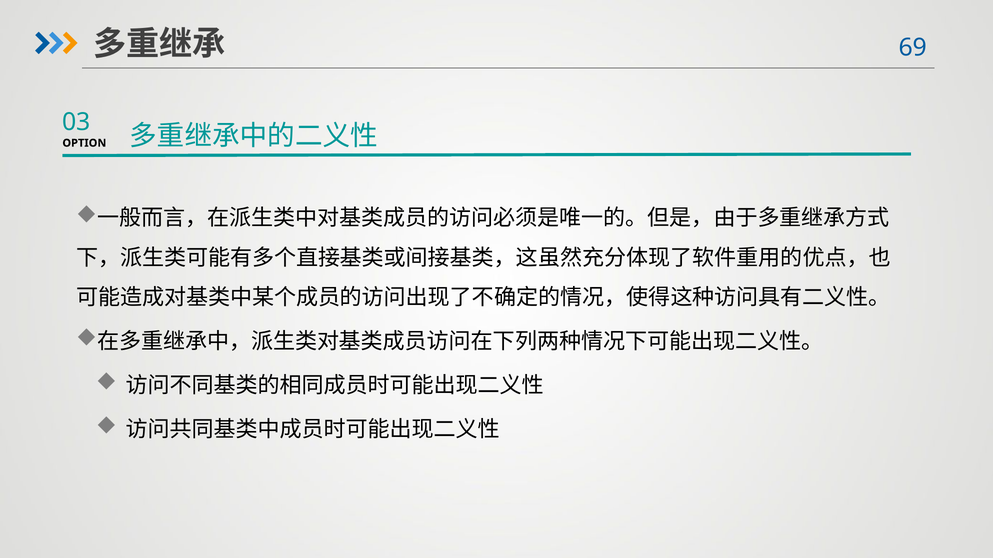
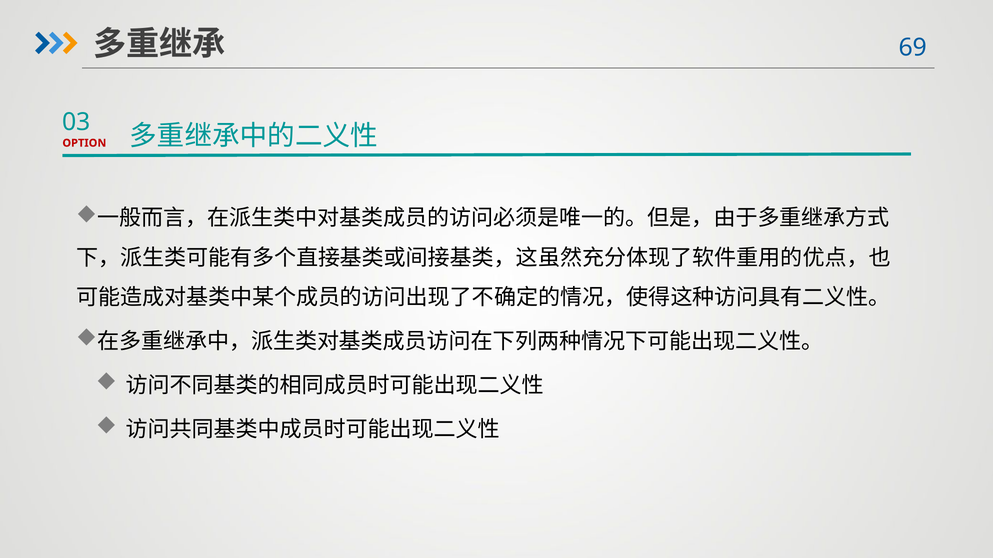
OPTION colour: black -> red (84, 143)
